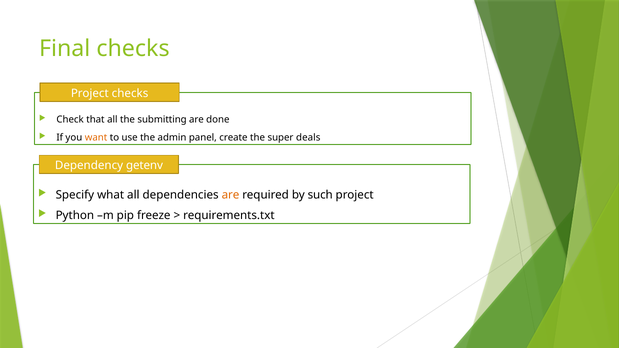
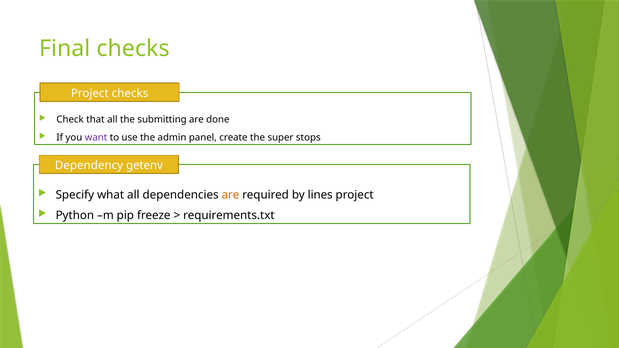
want colour: orange -> purple (96, 138)
deals: deals -> stops (308, 138)
such: such -> lines (320, 195)
